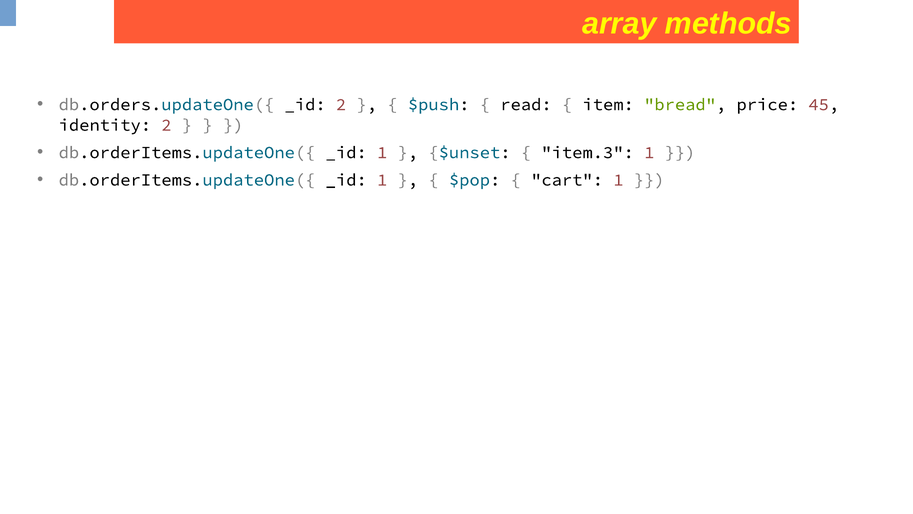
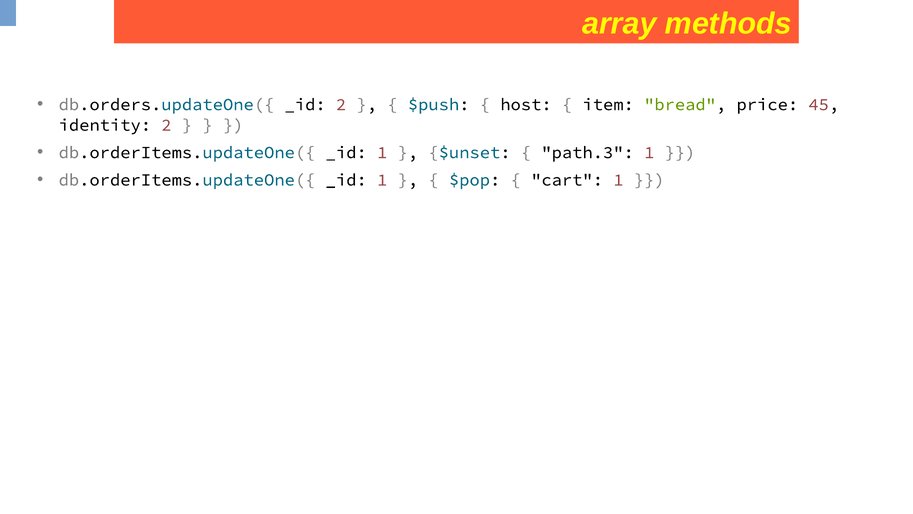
read: read -> host (526, 104)
item.3: item.3 -> path.3 (588, 152)
